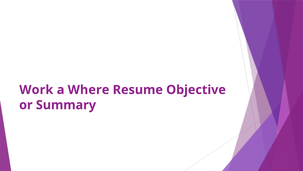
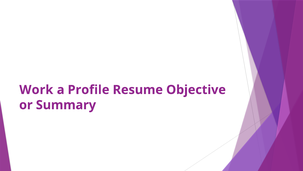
Where: Where -> Profile (89, 90)
